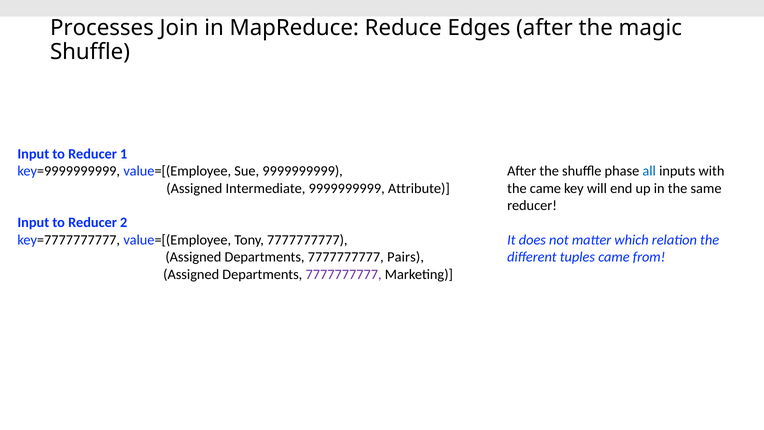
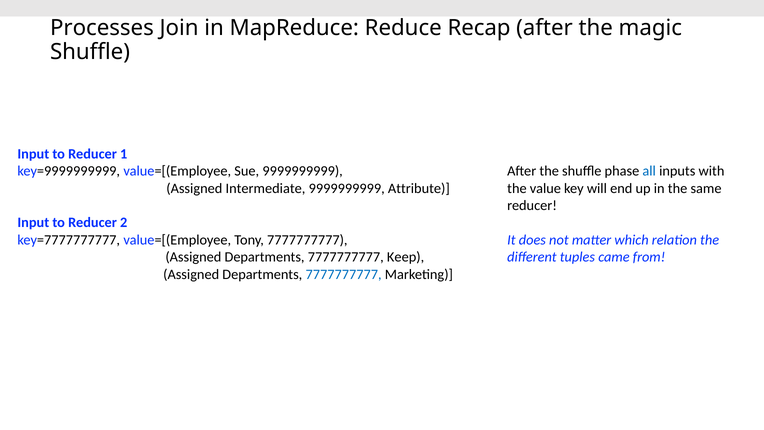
Edges: Edges -> Recap (479, 28)
the came: came -> value (545, 188)
Pairs: Pairs -> Keep (406, 257)
7777777777 colour: purple -> blue (344, 274)
